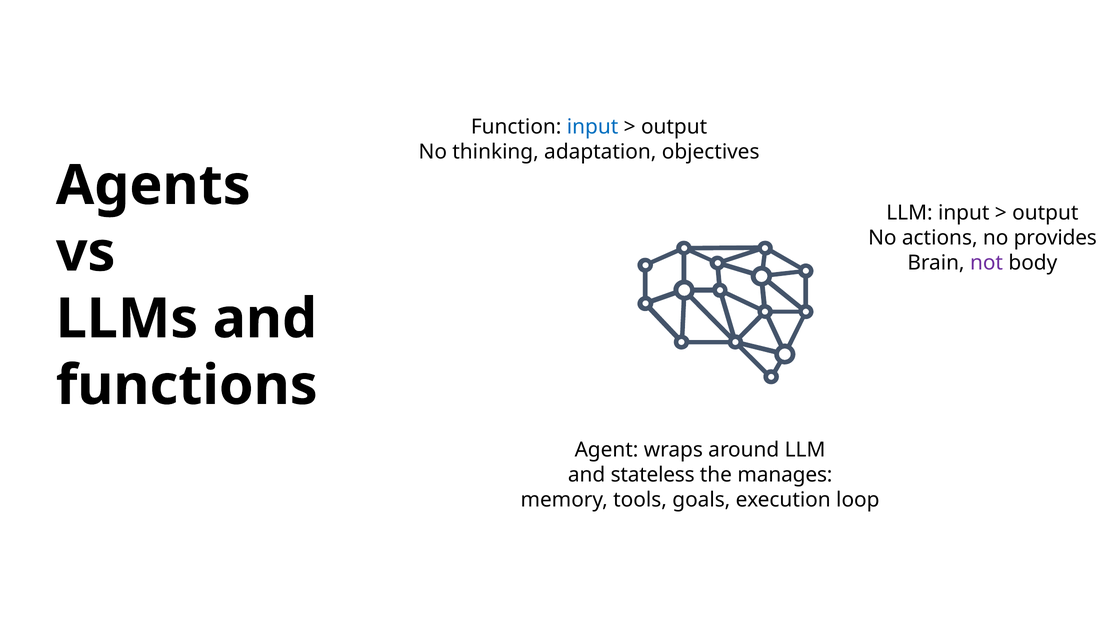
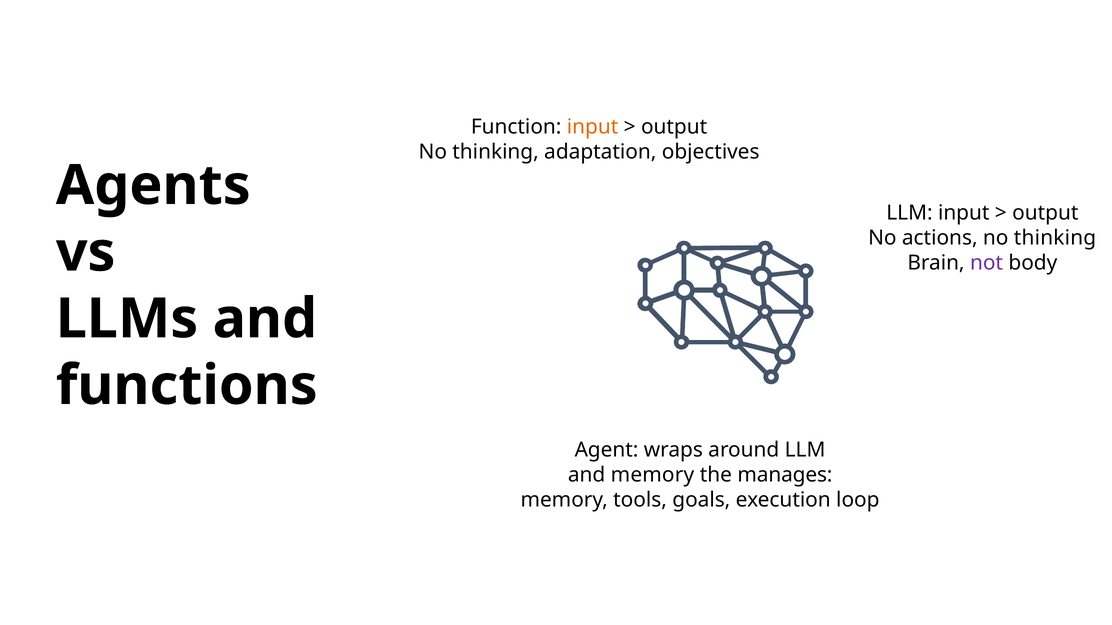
input colour: blue -> orange (593, 127)
actions no provides: provides -> thinking (1055, 238)
and stateless: stateless -> memory (652, 475)
